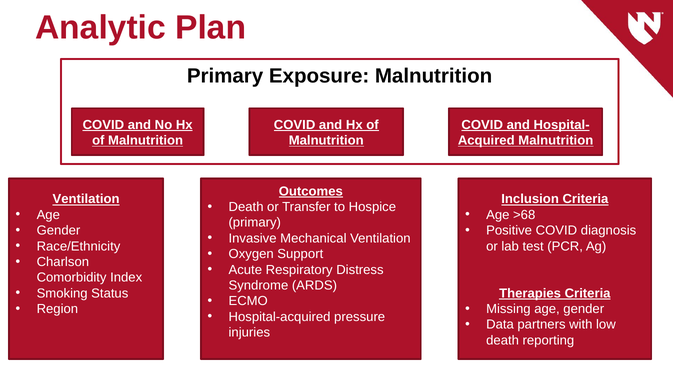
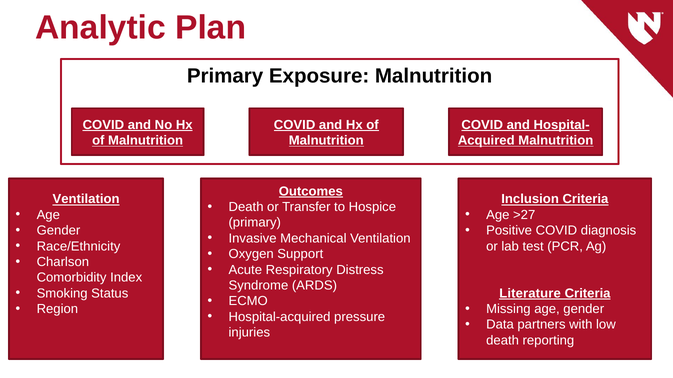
>68: >68 -> >27 (524, 215)
Therapies: Therapies -> Literature (530, 294)
